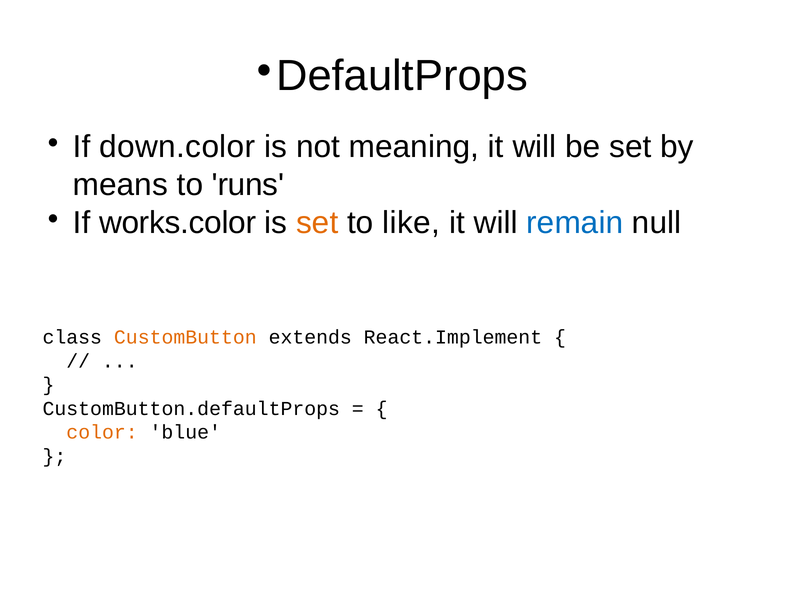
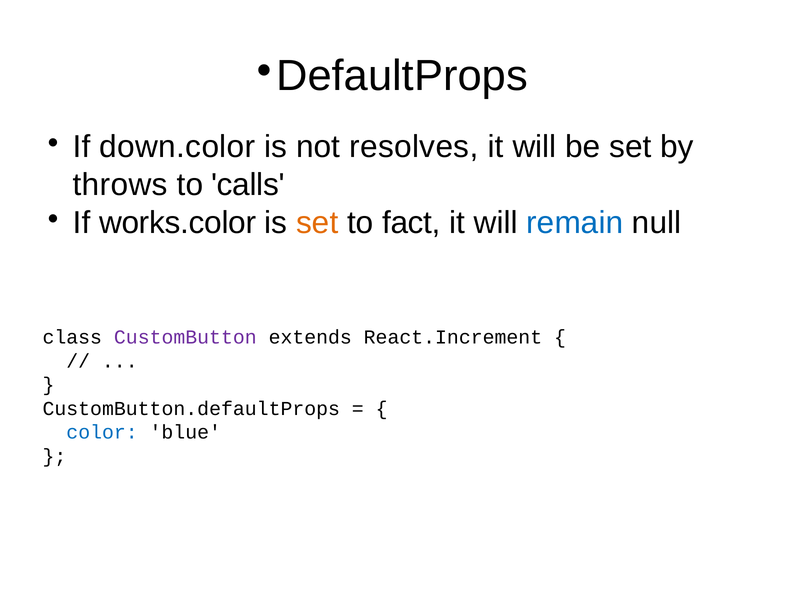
meaning: meaning -> resolves (414, 147)
means: means -> throws (120, 185)
runs: runs -> calls (248, 185)
like: like -> fact (411, 223)
CustomButton colour: orange -> purple (185, 337)
React.Implement: React.Implement -> React.Increment (453, 337)
color colour: orange -> blue (102, 432)
